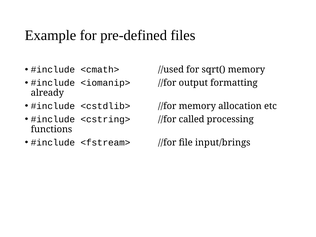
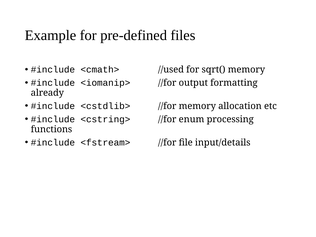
called: called -> enum (192, 119)
input/brings: input/brings -> input/details (223, 142)
